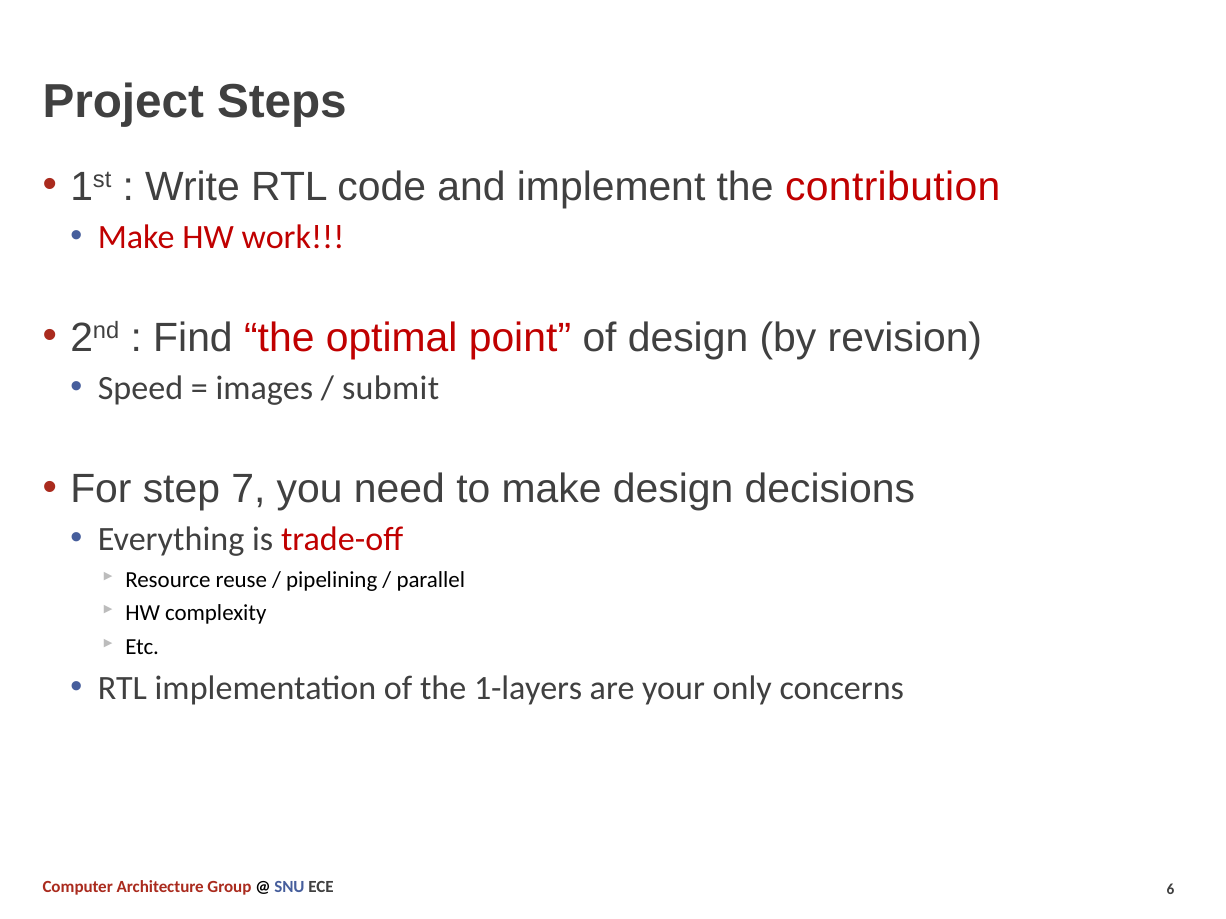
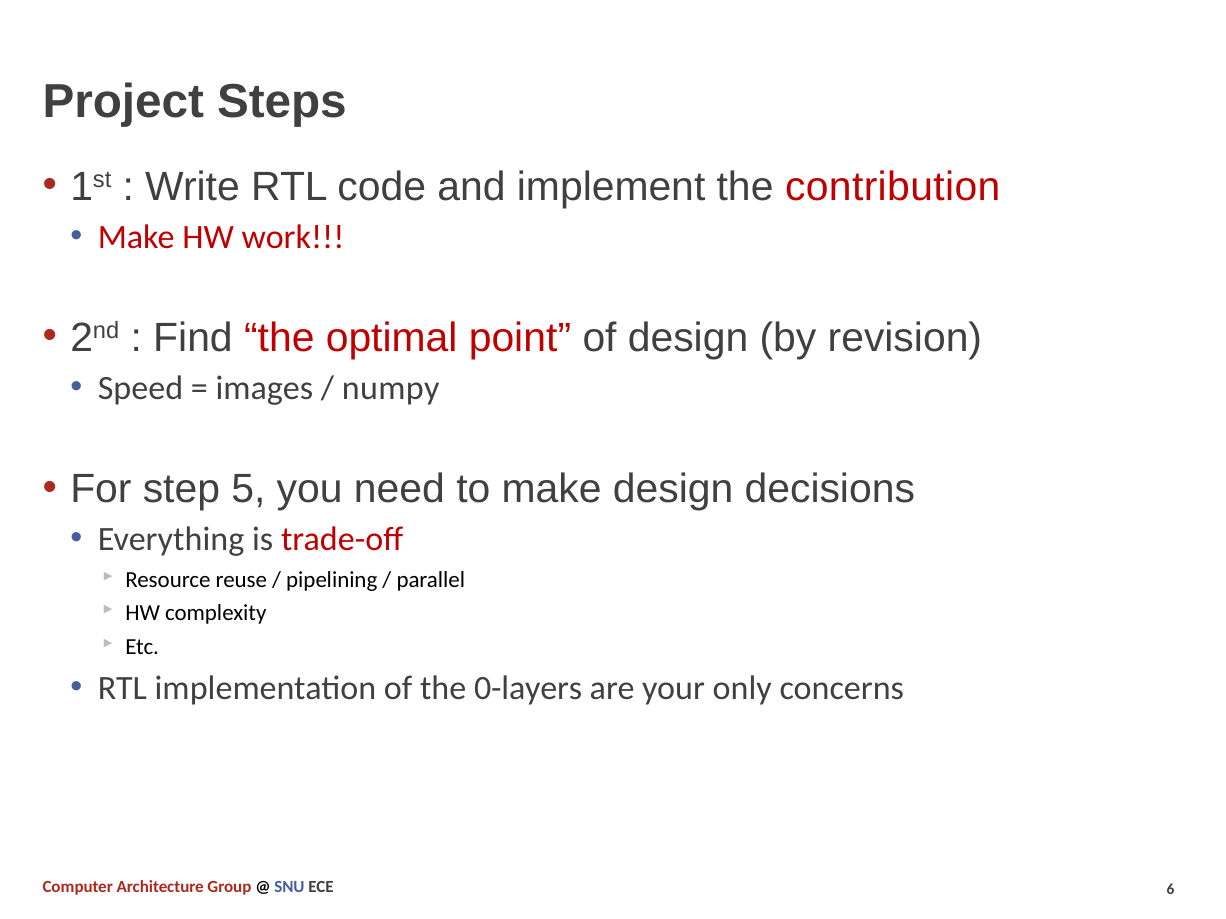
submit: submit -> numpy (391, 389)
7: 7 -> 5 (248, 489)
1-layers: 1-layers -> 0-layers (528, 689)
